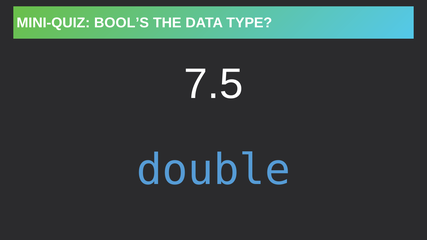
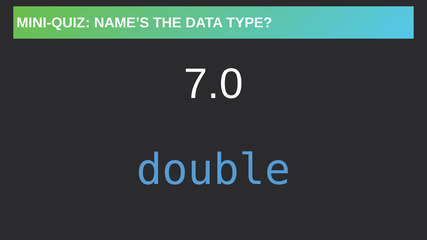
BOOL’S: BOOL’S -> NAME’S (122, 23)
7.5: 7.5 -> 7.0 (213, 84)
